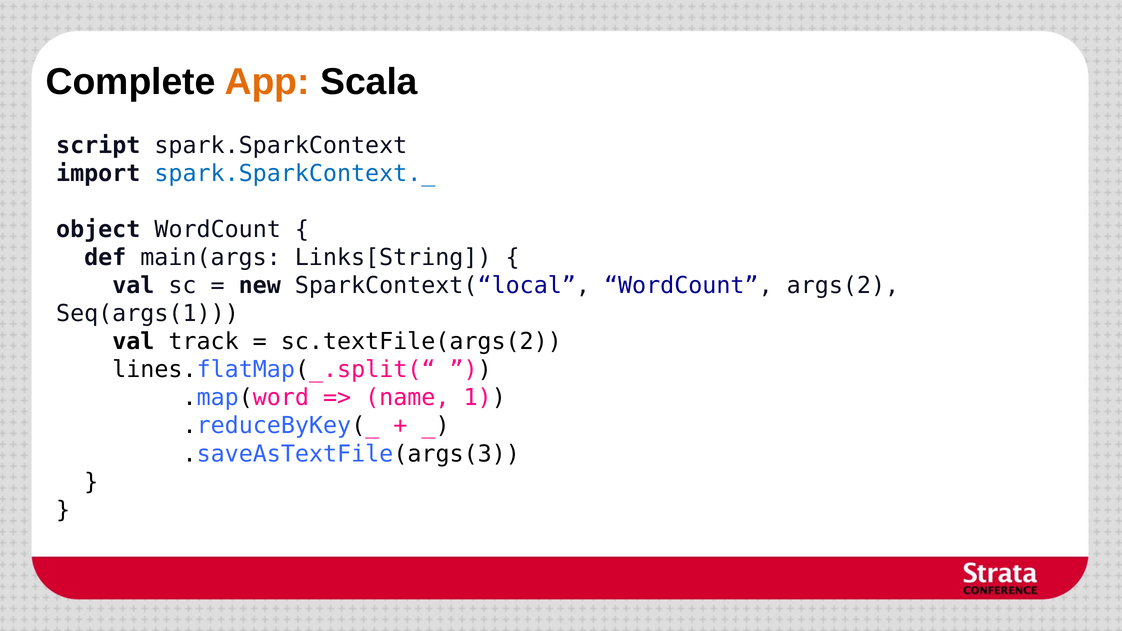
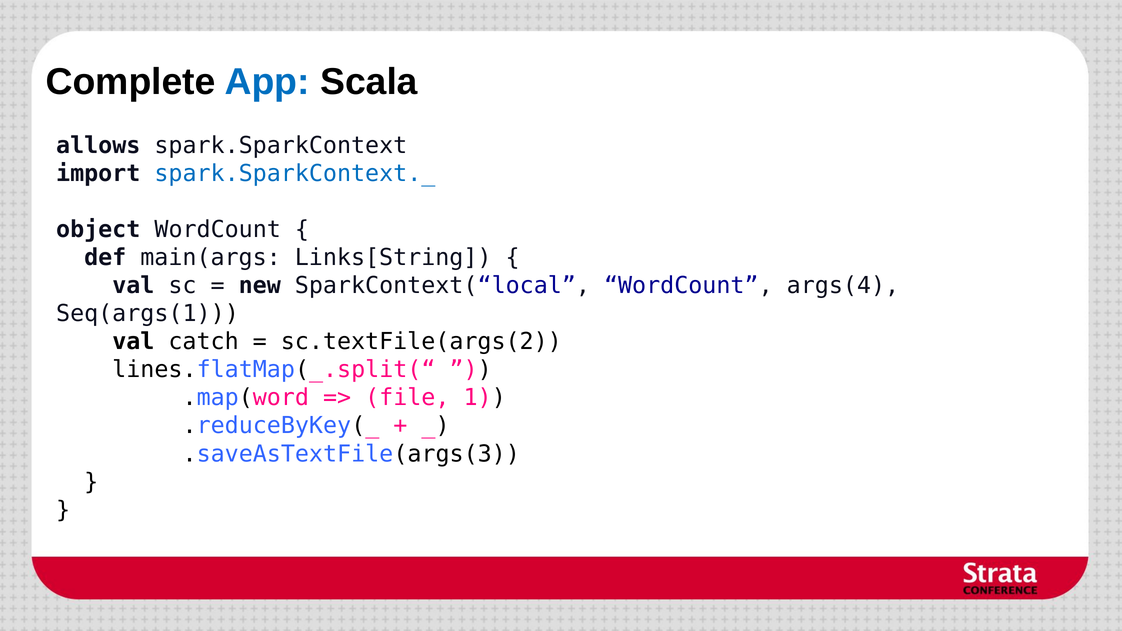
App colour: orange -> blue (267, 82)
script: script -> allows (98, 145)
args(2: args(2 -> args(4 (843, 286)
track: track -> catch (204, 342)
name: name -> file (407, 398)
